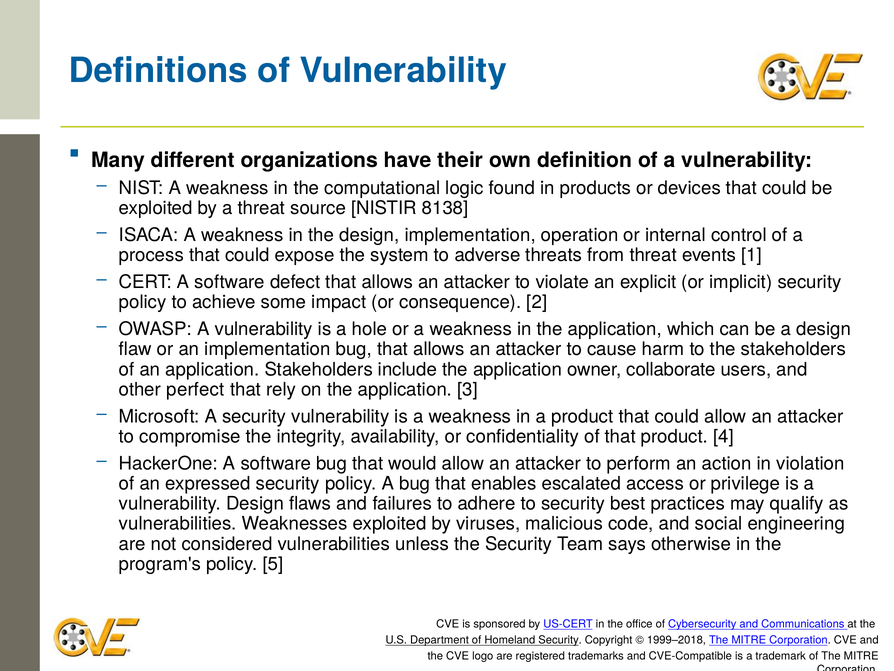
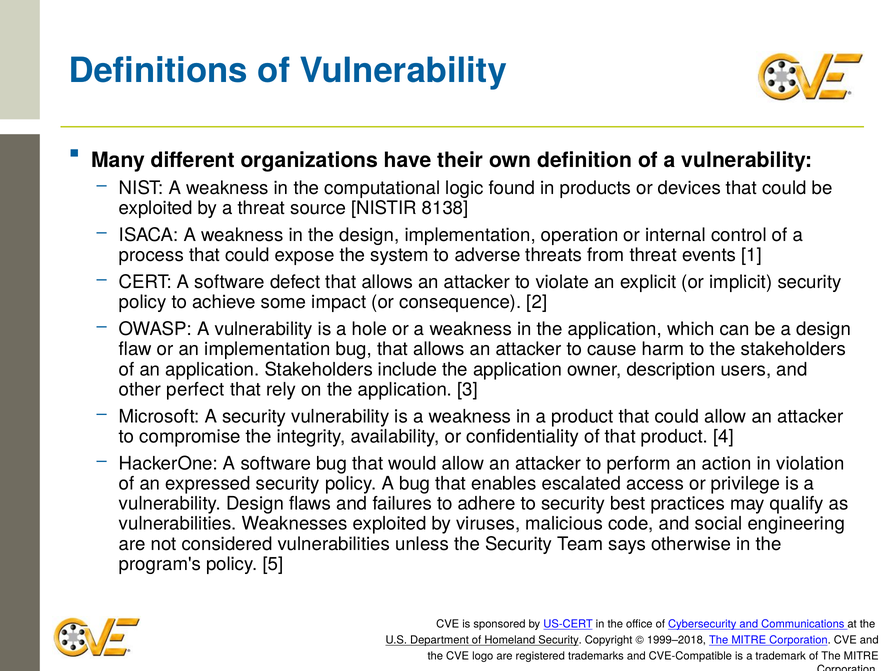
collaborate: collaborate -> description (671, 369)
